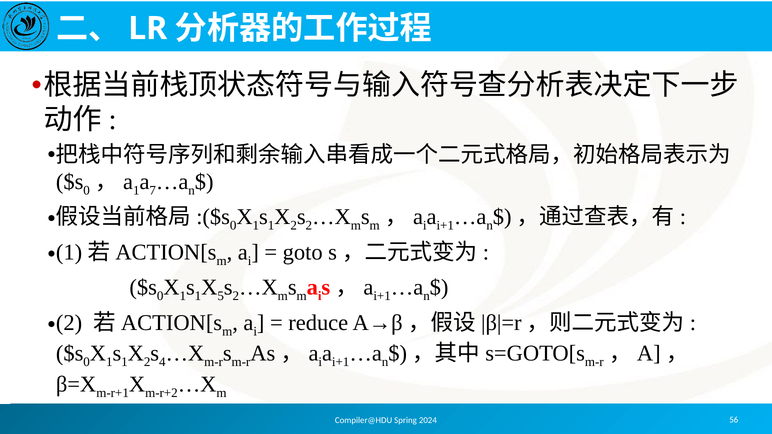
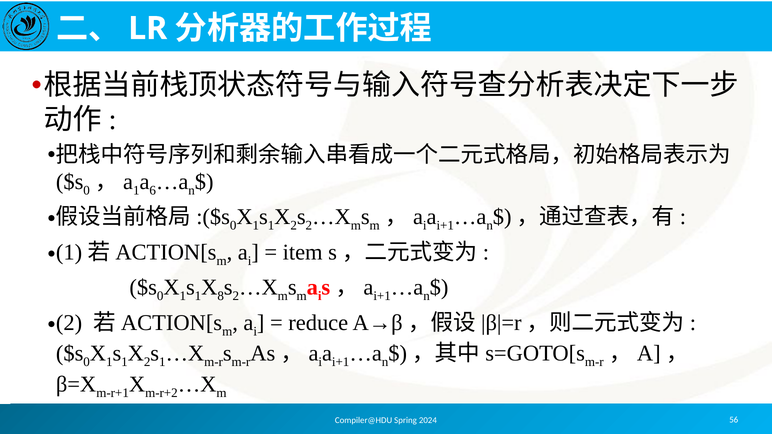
7: 7 -> 6 (153, 191)
goto: goto -> item (303, 252)
5: 5 -> 8 (221, 296)
4: 4 -> 1 (162, 362)
